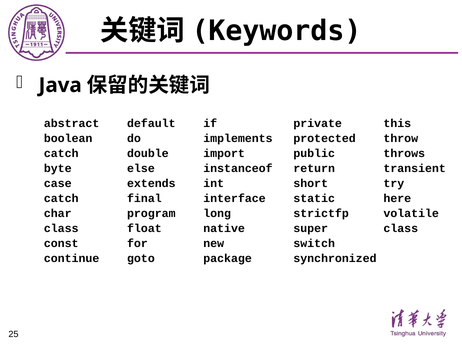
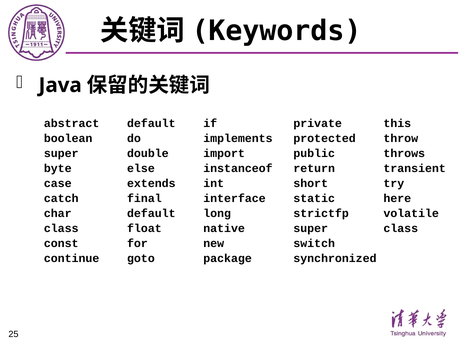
catch: catch -> super (61, 154)
char program: program -> default (151, 214)
